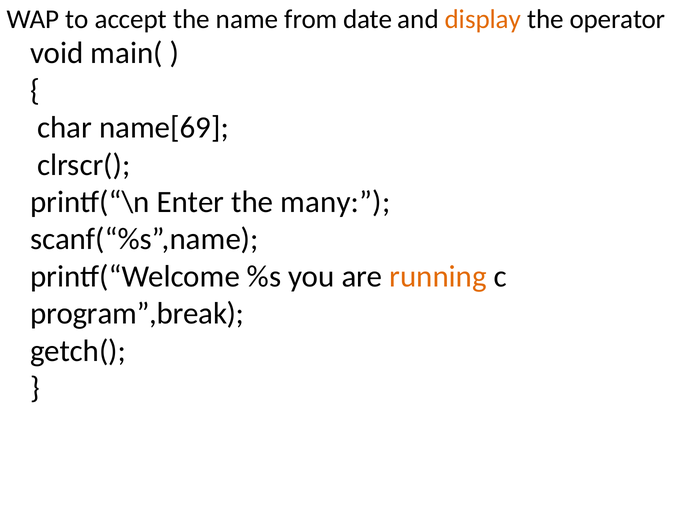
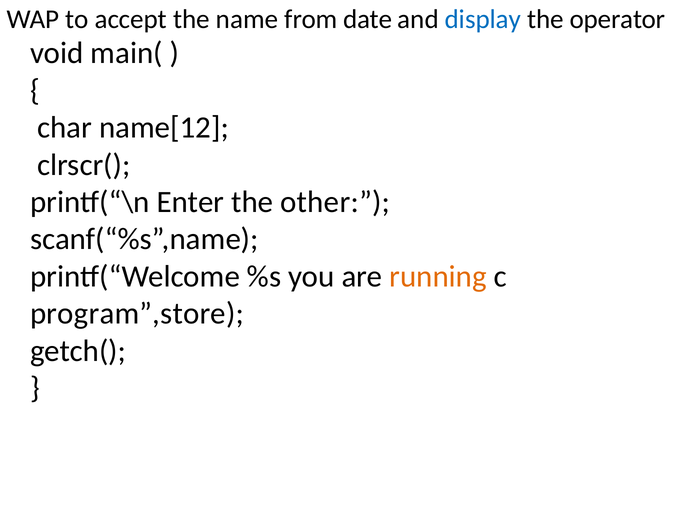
display colour: orange -> blue (483, 19)
name[69: name[69 -> name[12 (164, 128)
many: many -> other (335, 202)
program”,break: program”,break -> program”,store (137, 313)
